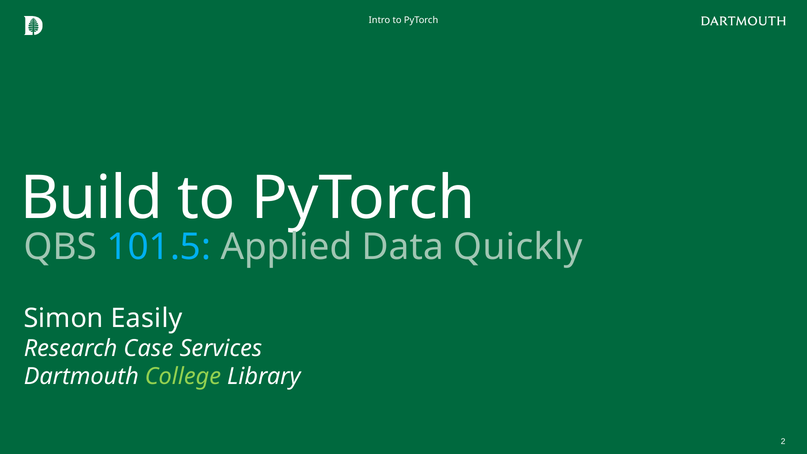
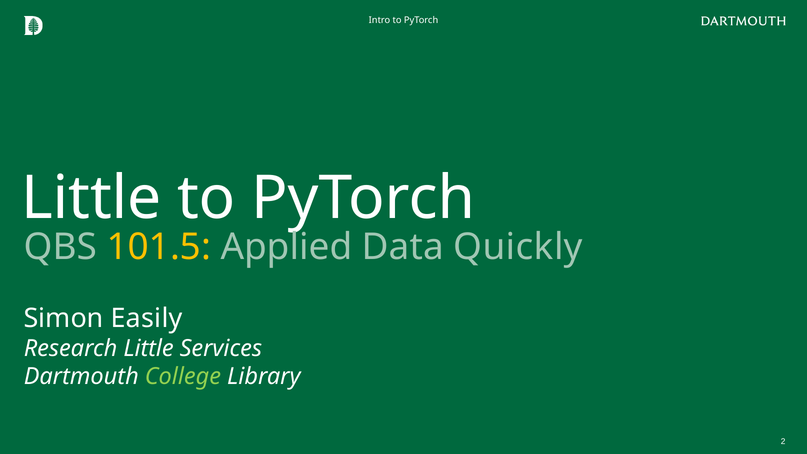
Build: Build -> Little (91, 198)
101.5 colour: light blue -> yellow (159, 247)
Research Case: Case -> Little (149, 348)
